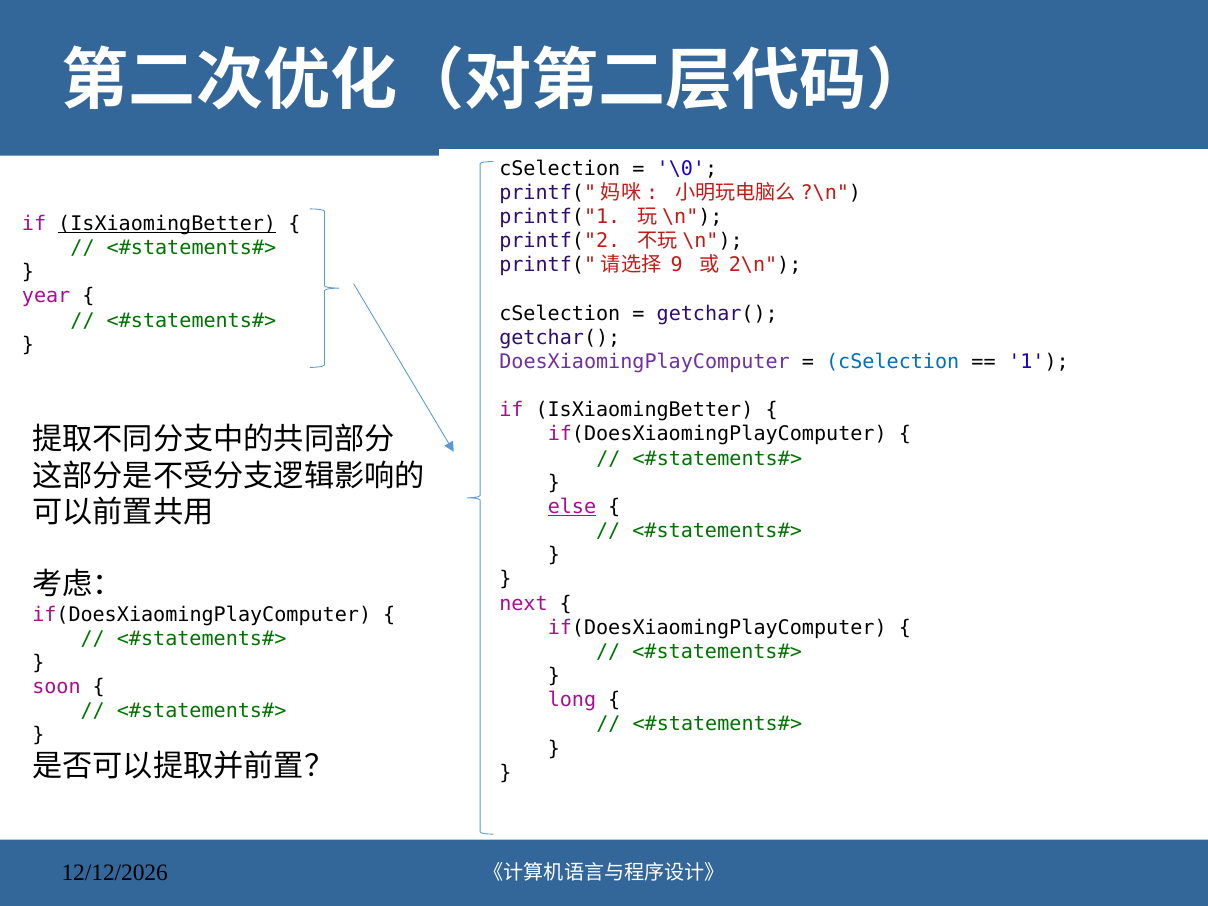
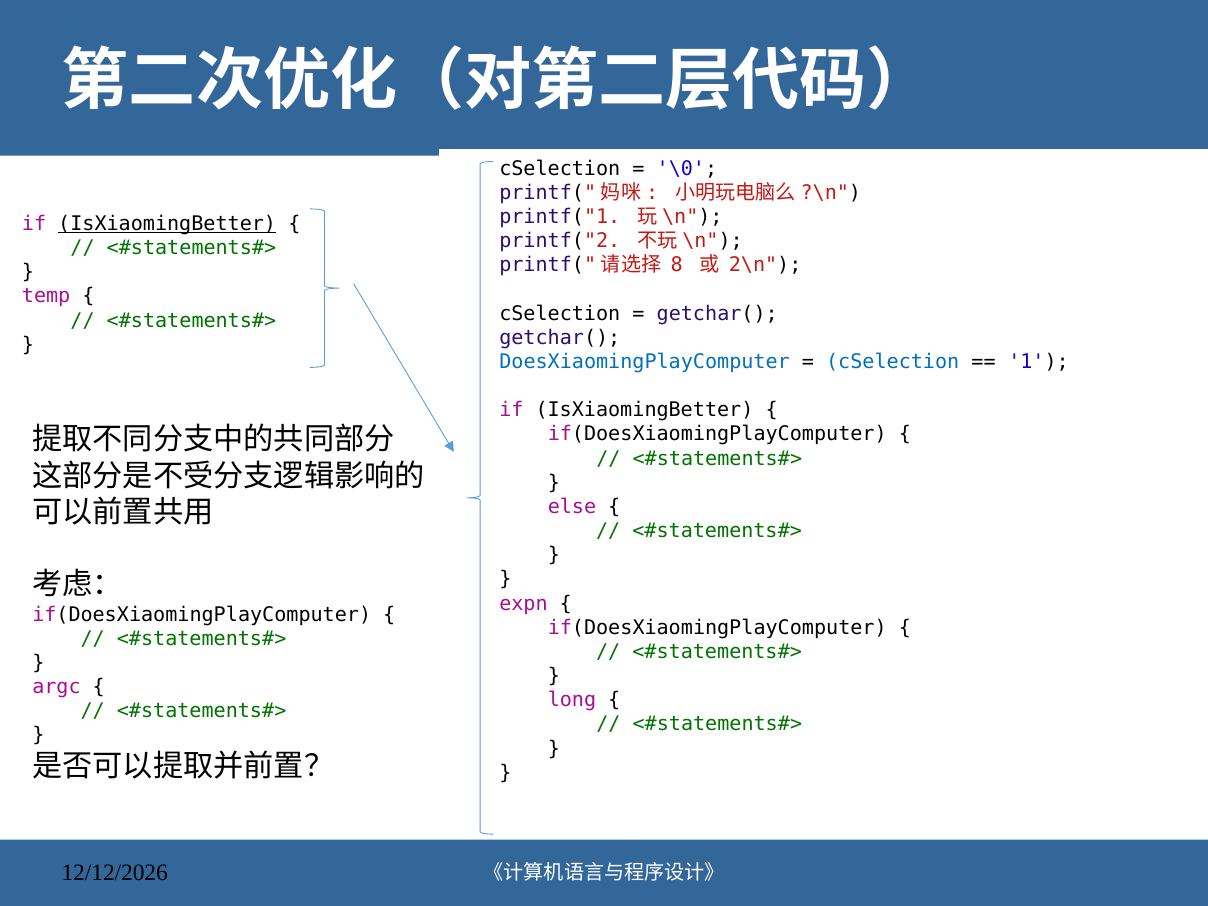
9: 9 -> 8 (677, 265)
year: year -> temp (46, 296)
DoesXiaomingPlayComputer colour: purple -> blue (645, 362)
else underline: present -> none (572, 507)
next: next -> expn (523, 603)
soon: soon -> argc (56, 687)
